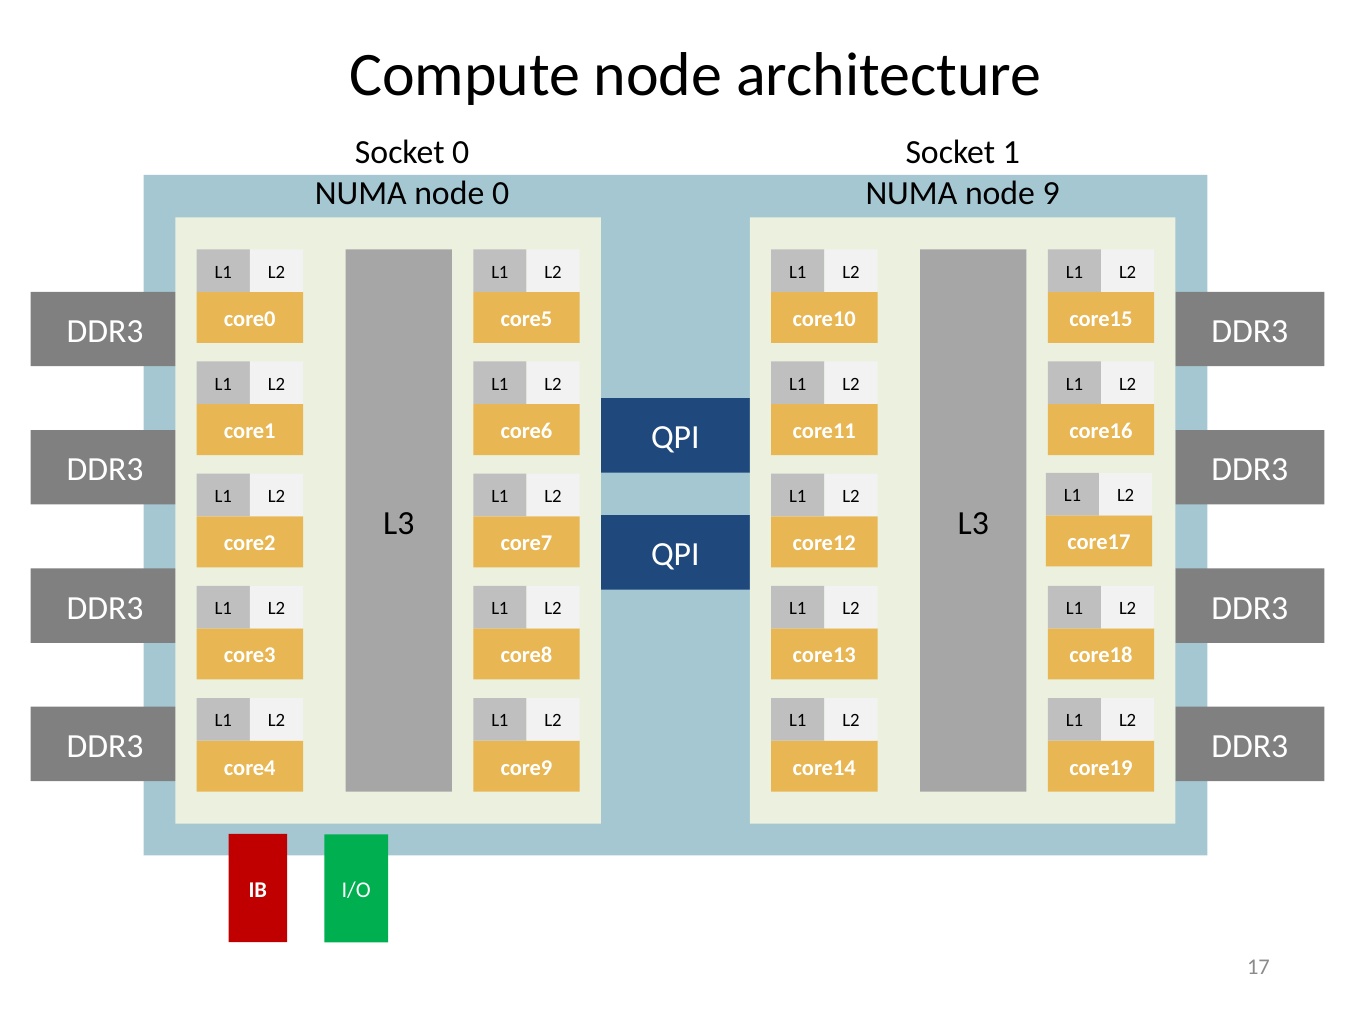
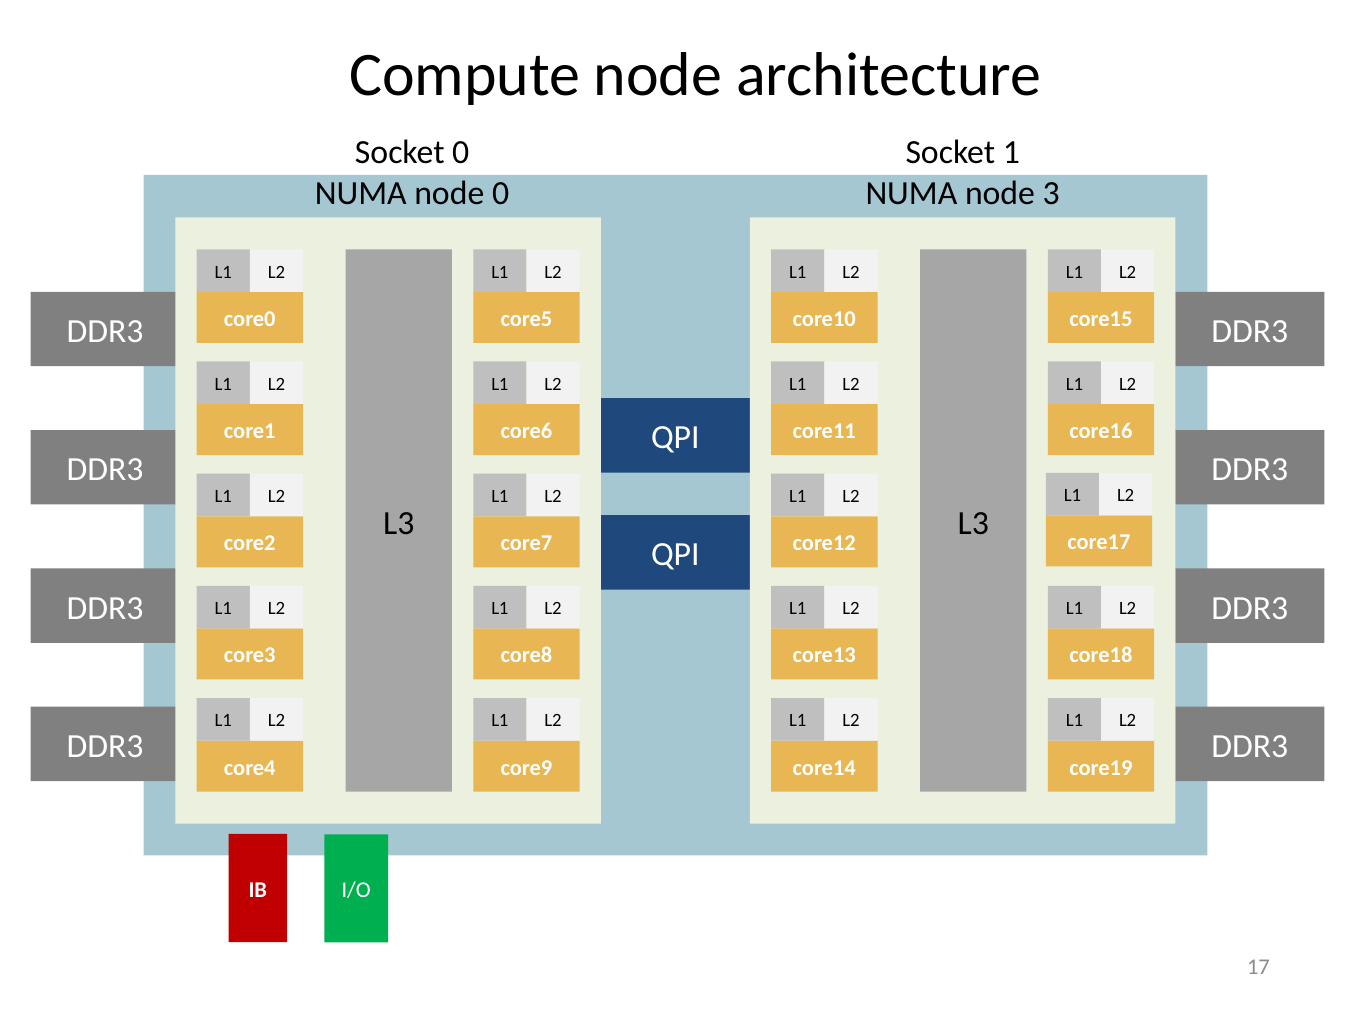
9: 9 -> 3 (1051, 193)
